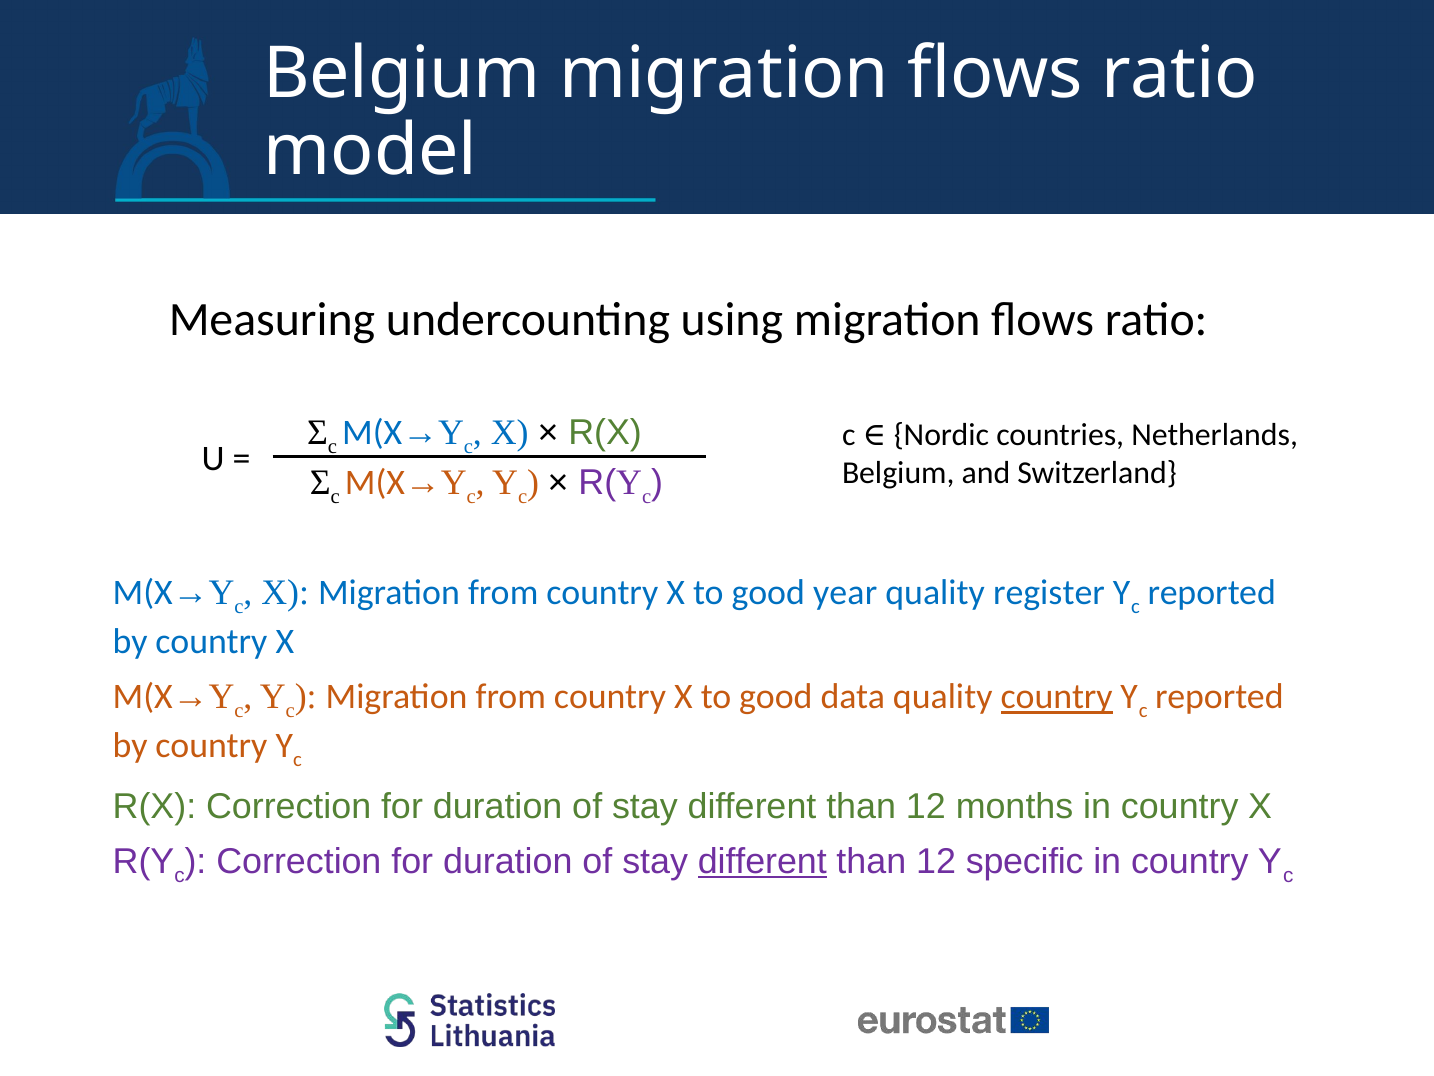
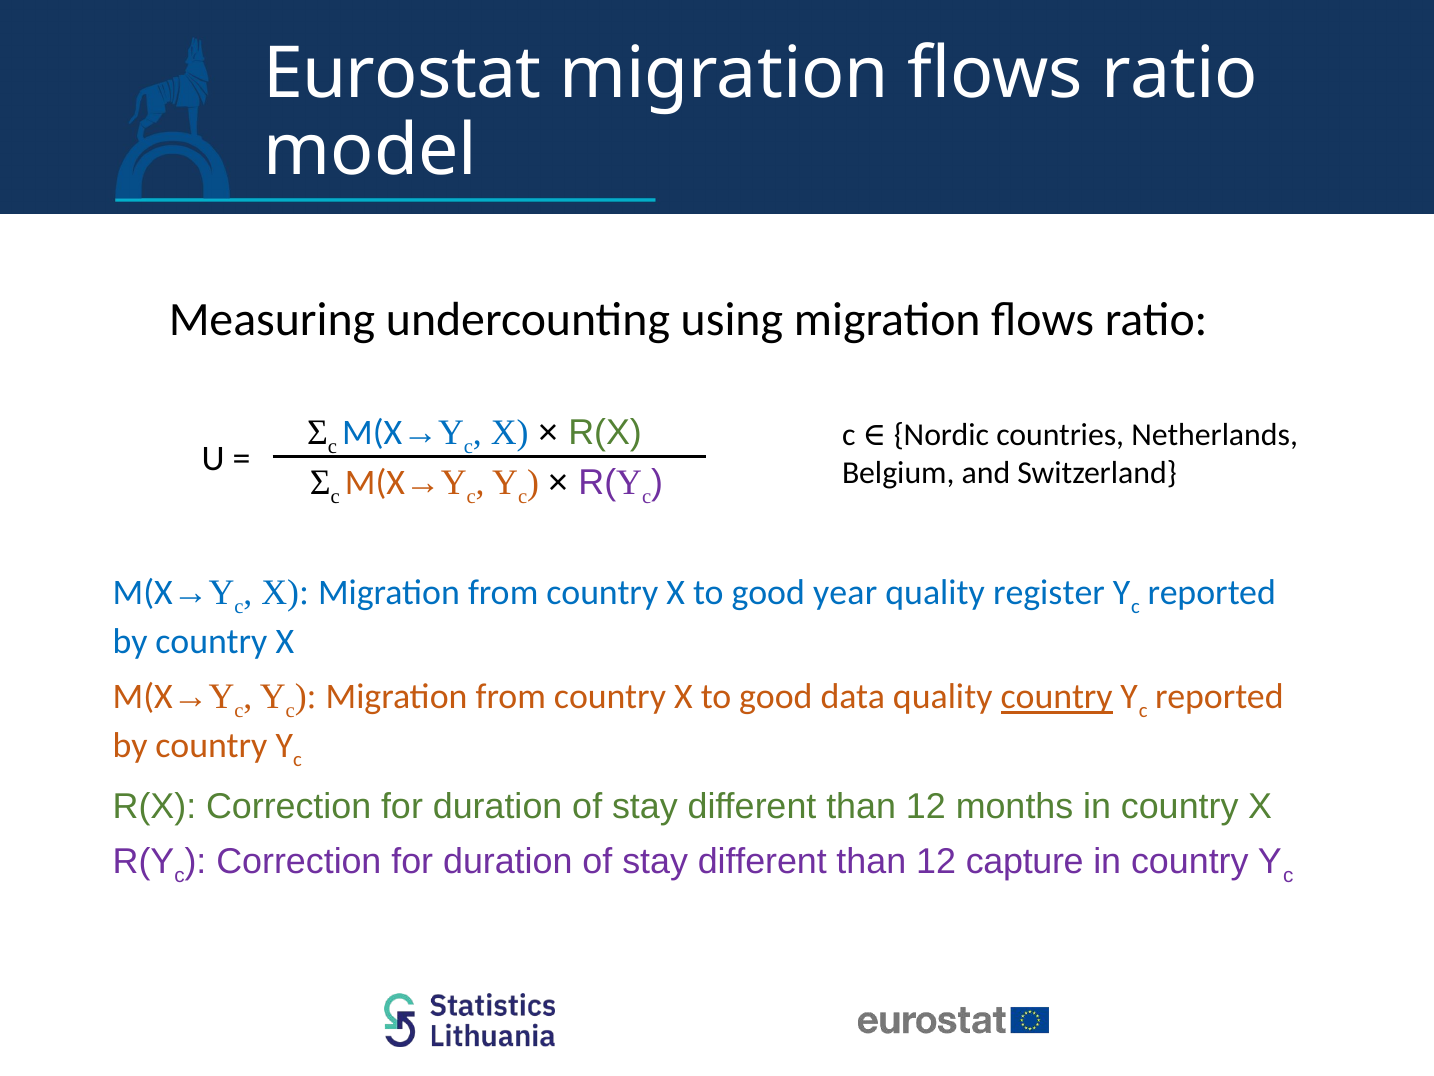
Belgium: Belgium -> Eurostat (402, 74)
different underline: present -> none (762, 861)
specific: specific -> capture (1025, 861)
